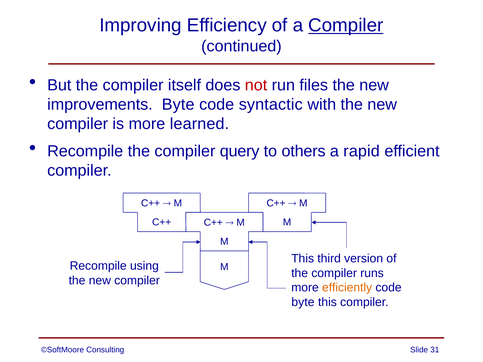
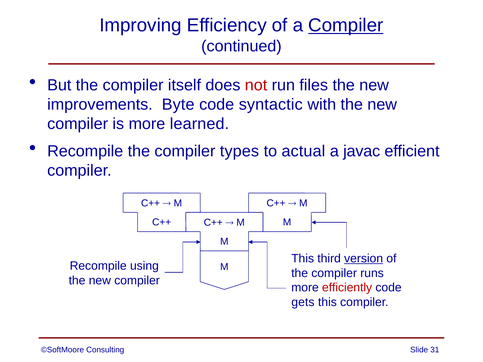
query: query -> types (239, 151)
others: others -> actual (303, 151)
rapid: rapid -> javac (362, 151)
version underline: none -> present (364, 259)
efficiently colour: orange -> red (347, 288)
byte: byte -> gets (303, 302)
